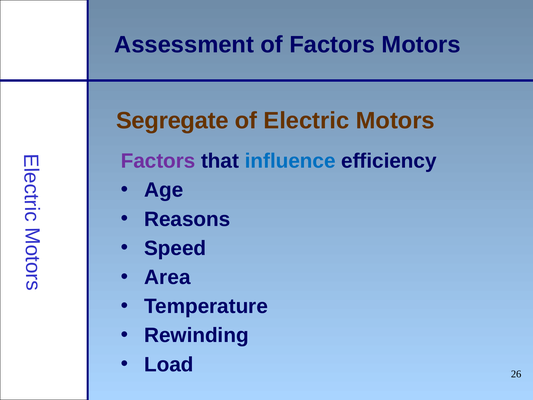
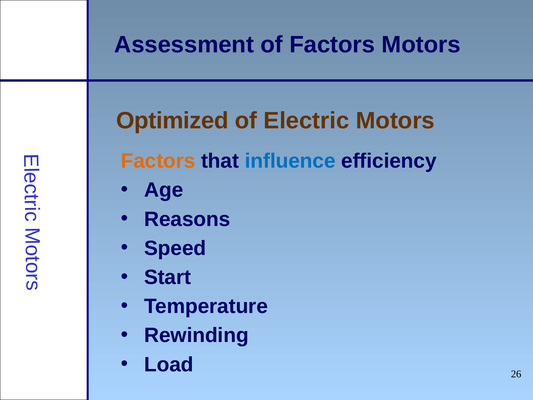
Segregate: Segregate -> Optimized (172, 121)
Factors colour: purple -> orange (158, 161)
Area: Area -> Start (168, 277)
